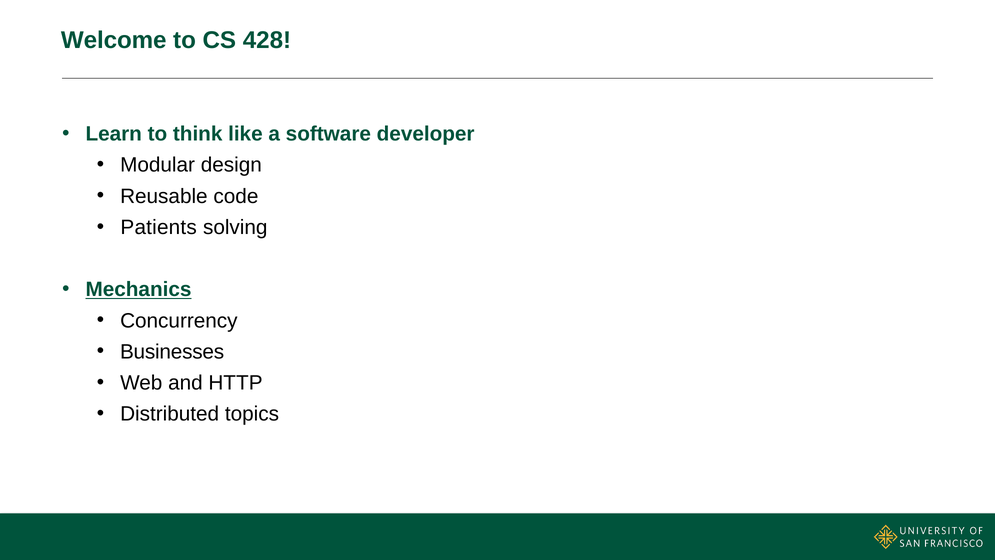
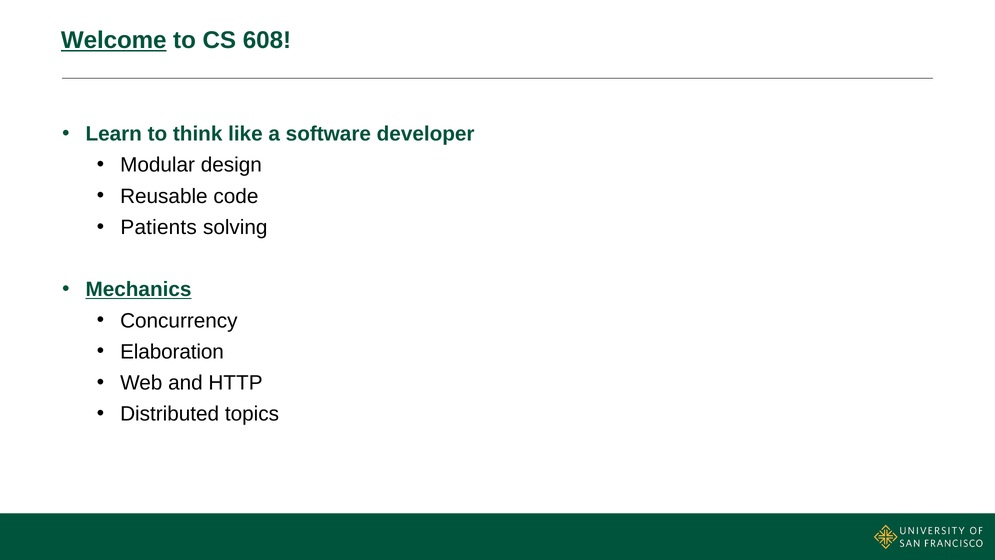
Welcome underline: none -> present (114, 40)
428: 428 -> 608 (267, 40)
Businesses: Businesses -> Elaboration (172, 352)
